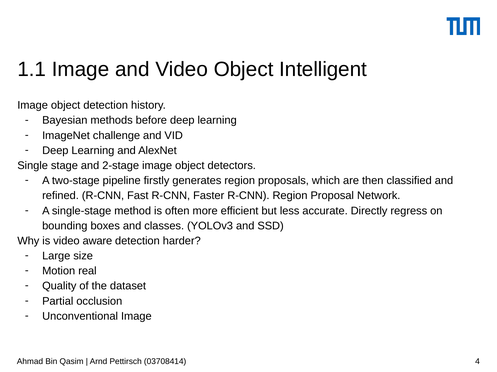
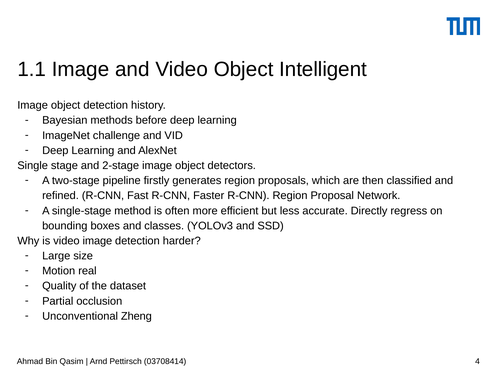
video aware: aware -> image (97, 241)
Unconventional Image: Image -> Zheng (136, 317)
